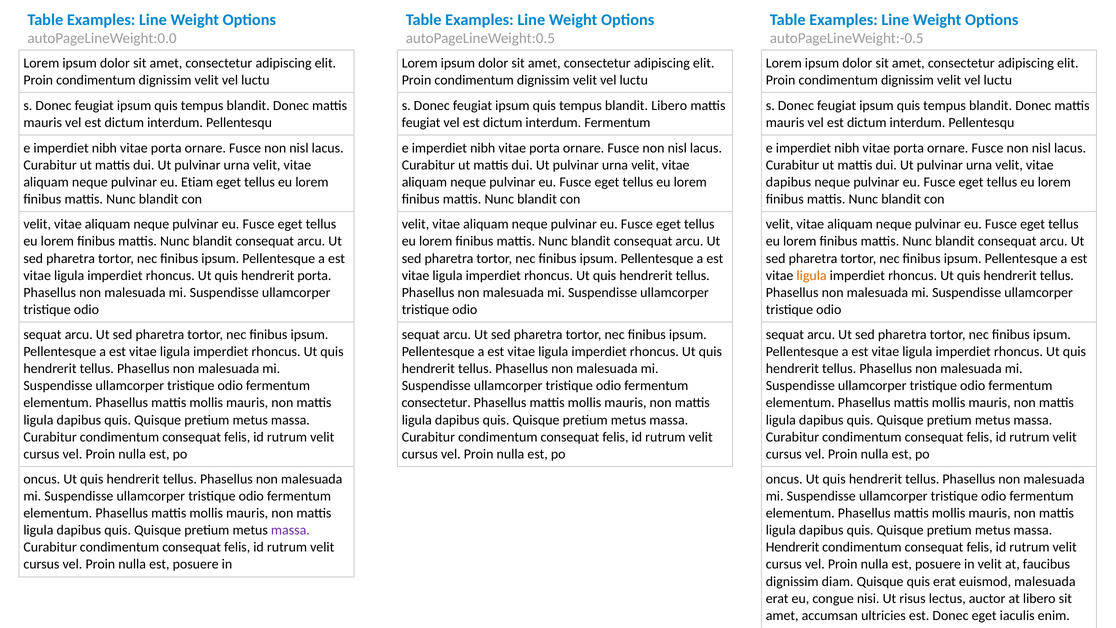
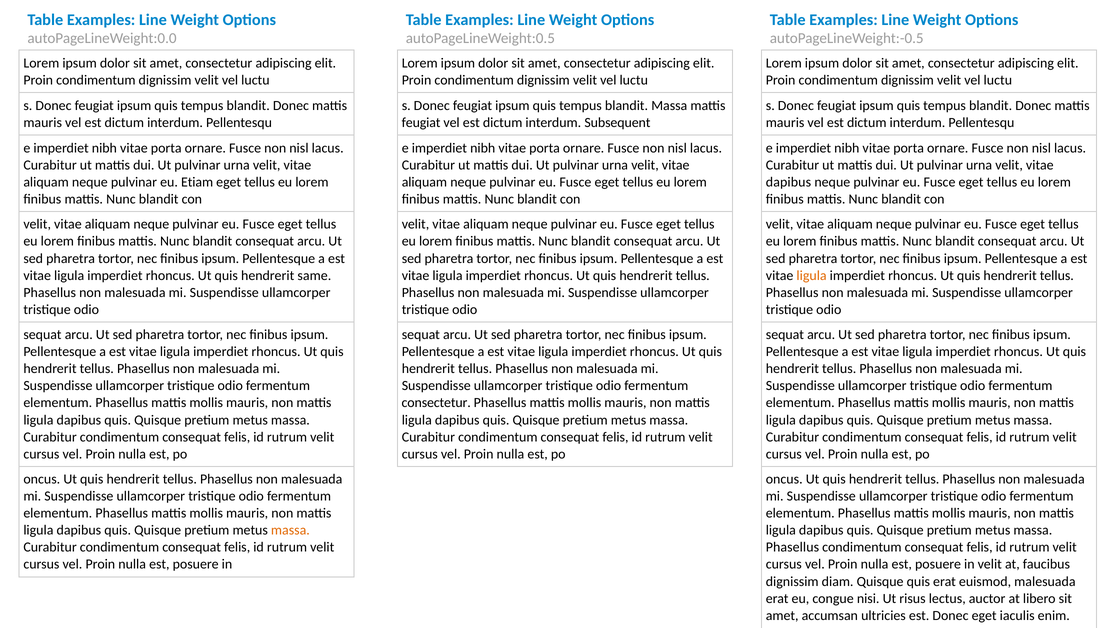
blandit Libero: Libero -> Massa (669, 105)
interdum Fermentum: Fermentum -> Subsequent (617, 122)
hendrerit porta: porta -> same (314, 275)
massa colour: purple -> orange (290, 530)
Hendrerit: Hendrerit -> Phasellus (792, 547)
